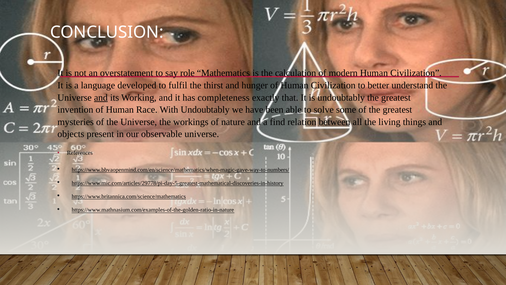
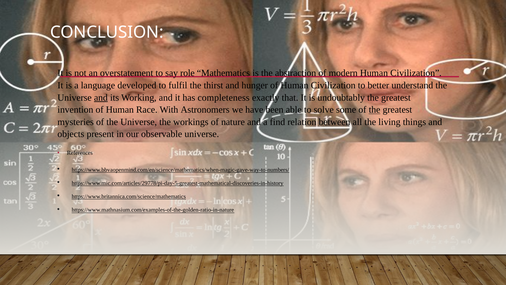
calculation: calculation -> abstraction (296, 73)
With Undoubtably: Undoubtably -> Astronomers (205, 110)
the underline: none -> present (375, 110)
